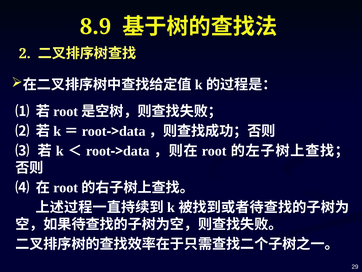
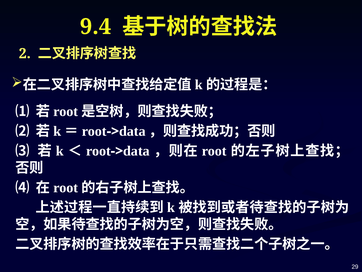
8.9: 8.9 -> 9.4 (95, 27)
